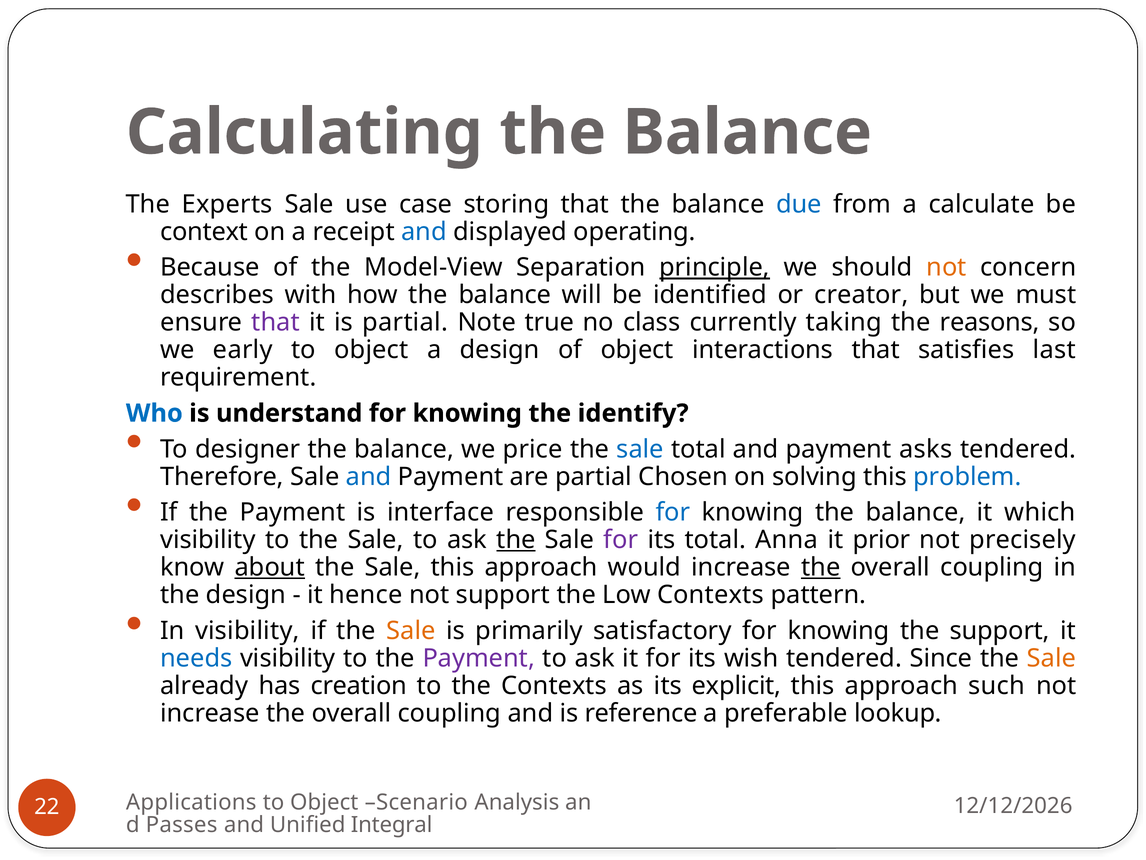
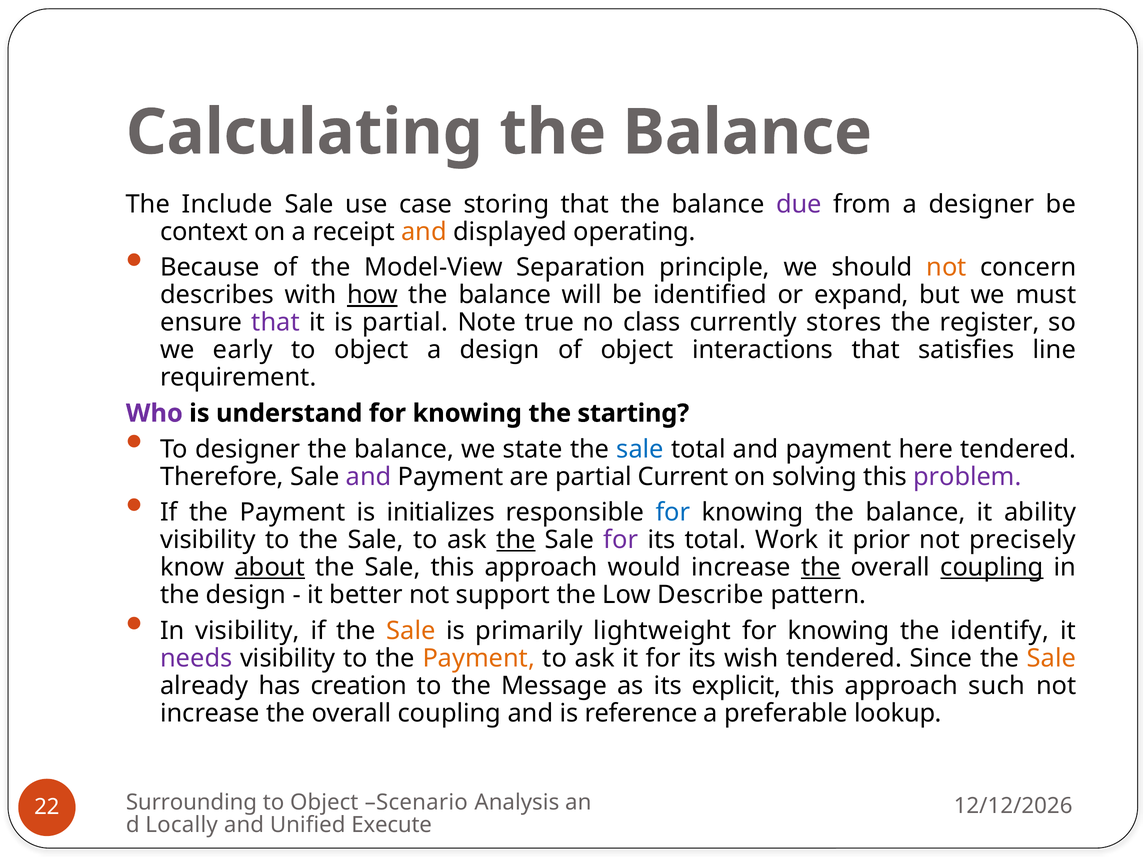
Experts: Experts -> Include (227, 204)
due colour: blue -> purple (799, 204)
a calculate: calculate -> designer (981, 204)
and colour: blue -> orange (424, 232)
principle underline: present -> none (715, 267)
how underline: none -> present (373, 295)
creator: creator -> expand (862, 295)
taking: taking -> stores (844, 322)
reasons: reasons -> register (990, 322)
last: last -> line (1054, 350)
Who colour: blue -> purple (154, 413)
identify: identify -> starting (633, 413)
price: price -> state (533, 449)
asks: asks -> here (926, 449)
and colour: blue -> purple (369, 476)
Chosen: Chosen -> Current (683, 476)
problem colour: blue -> purple (967, 476)
interface: interface -> initializes (441, 512)
which: which -> ability (1040, 512)
Anna: Anna -> Work (787, 540)
coupling underline: none -> present (992, 567)
hence: hence -> better (366, 595)
Low Contexts: Contexts -> Describe (710, 595)
satisfactory: satisfactory -> lightweight (662, 630)
the support: support -> identify (1000, 630)
needs colour: blue -> purple (196, 658)
Payment colour: purple -> orange (479, 658)
the Contexts: Contexts -> Message (554, 685)
Applications: Applications -> Surrounding (191, 802)
Passes: Passes -> Locally (182, 824)
Integral: Integral -> Execute (392, 824)
